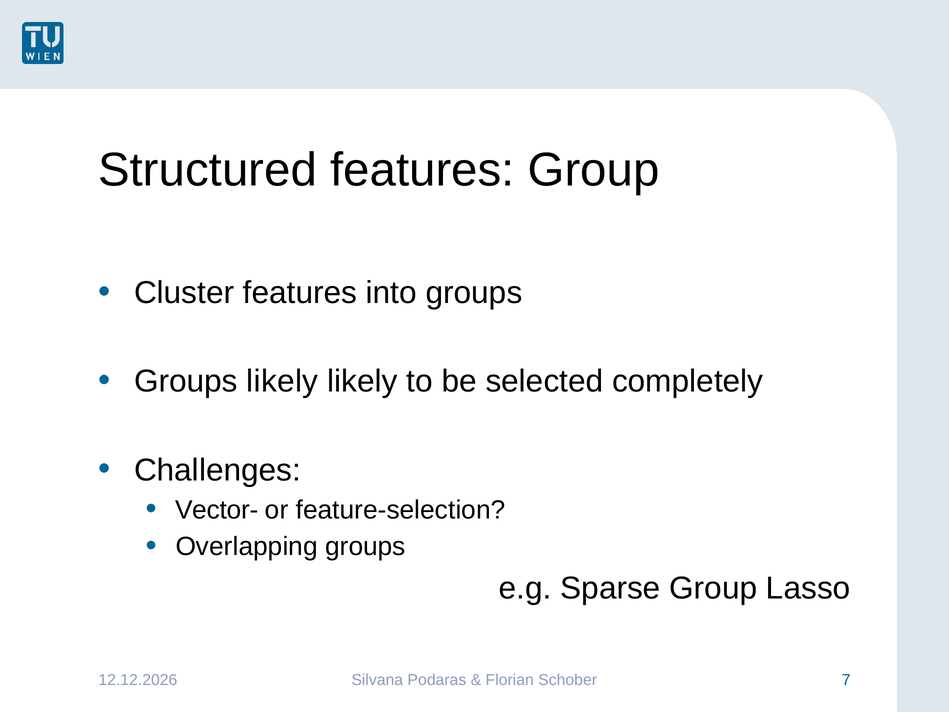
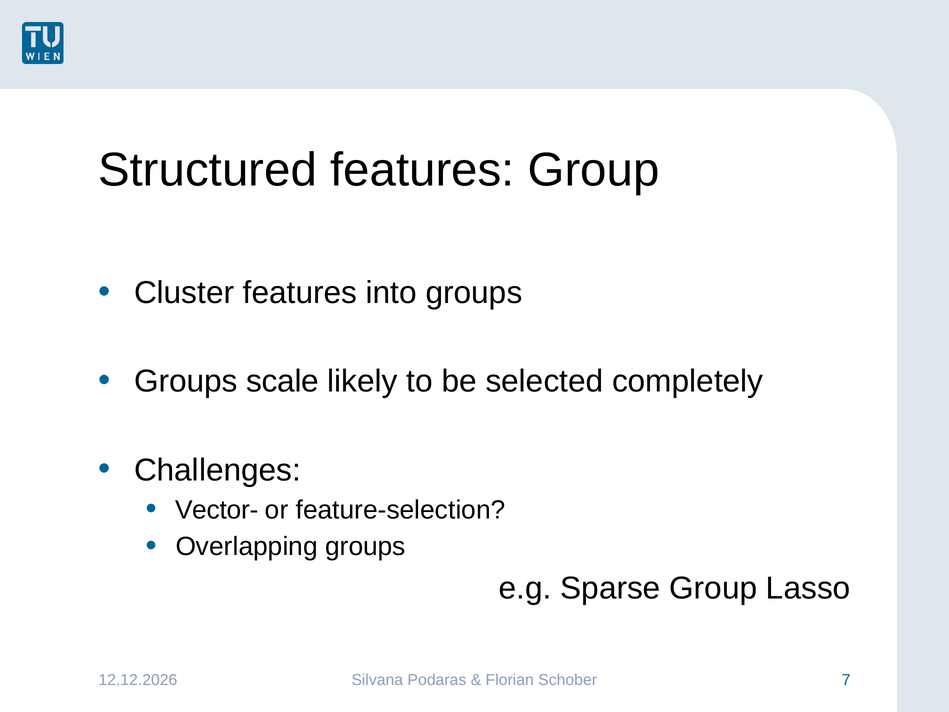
Groups likely: likely -> scale (283, 381)
